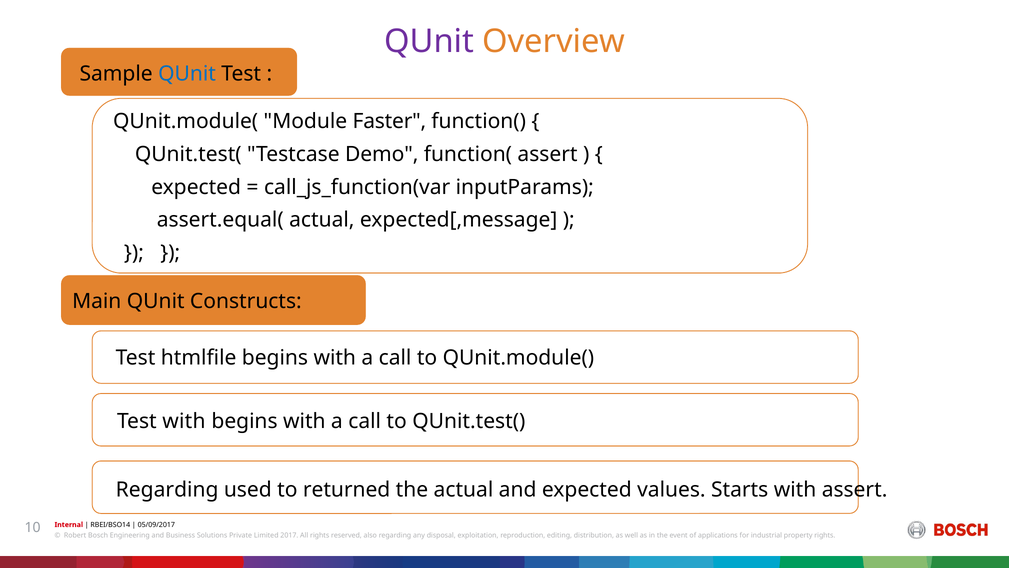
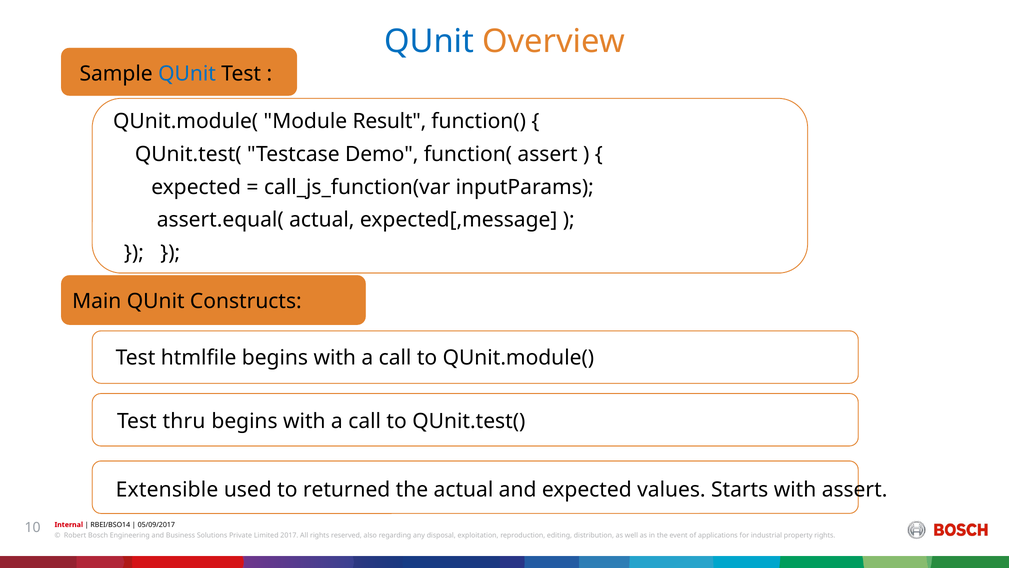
QUnit colour: purple -> blue (429, 41)
Faster: Faster -> Result (389, 121)
Test with: with -> thru (184, 421)
Regarding: Regarding -> Extensible (167, 489)
